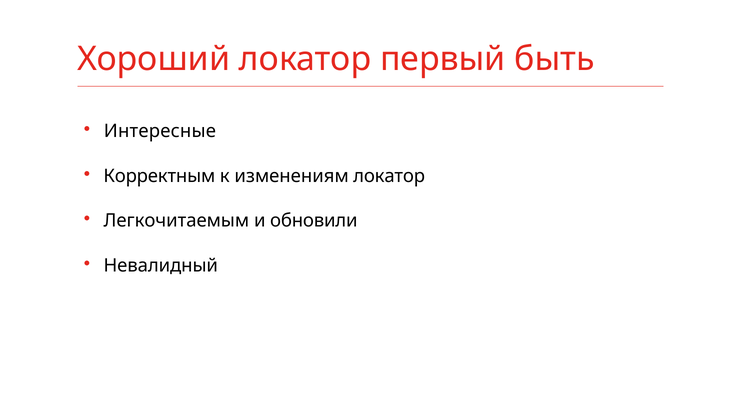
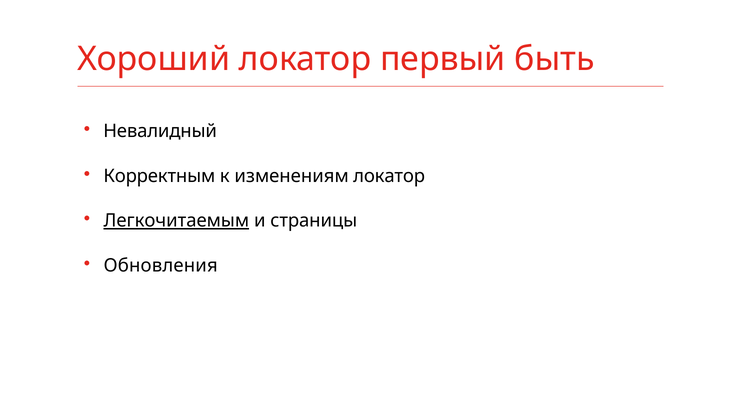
Интересные: Интересные -> Невалидный (160, 131)
Легкочитаемым underline: none -> present (176, 221)
обновили: обновили -> страницы (314, 221)
Невалидный: Невалидный -> Обновления (161, 265)
